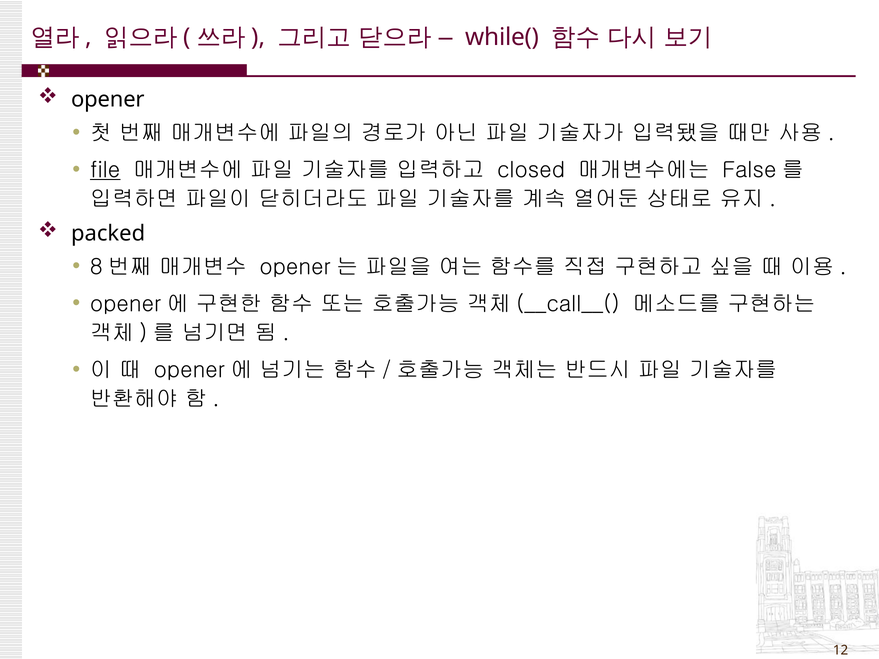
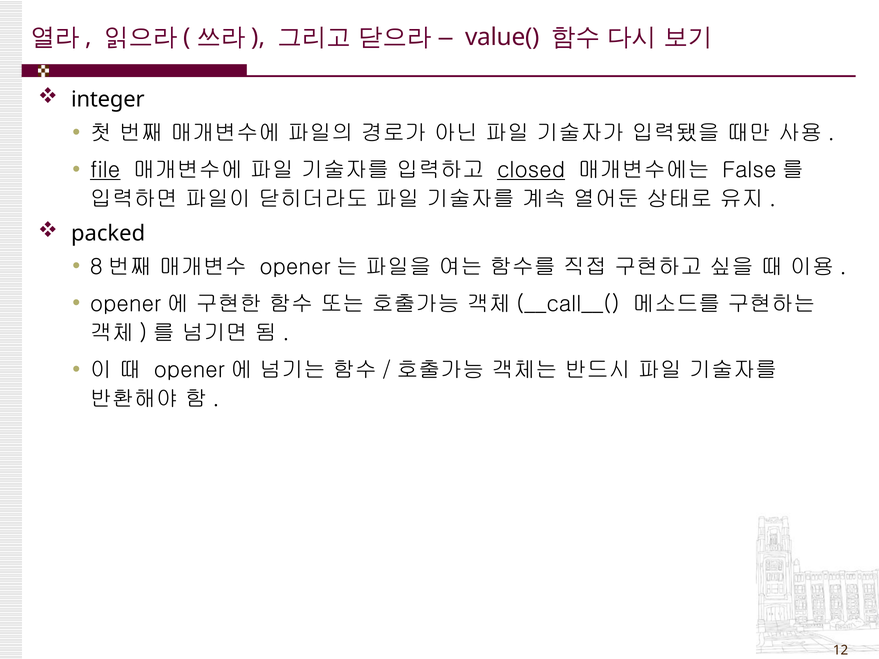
while(: while( -> value( (502, 37)
opener: opener -> integer (108, 100)
closed underline: none -> present (531, 170)
